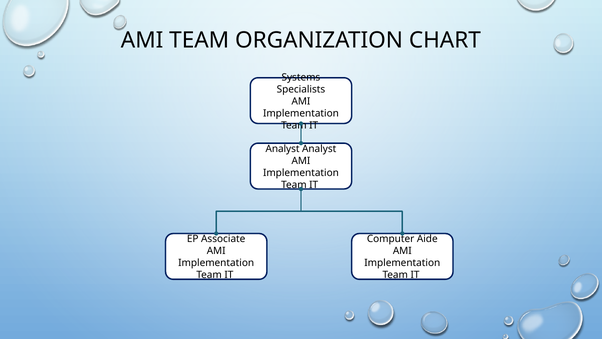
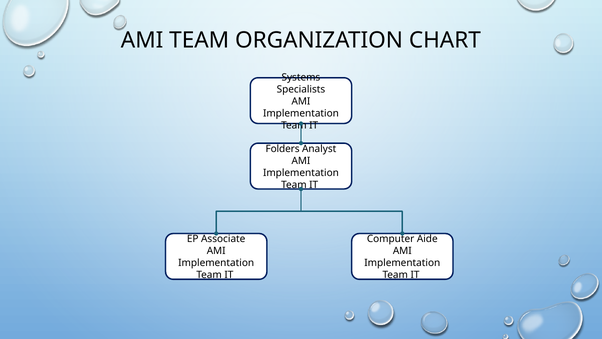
Analyst: Analyst -> Folders (283, 149)
